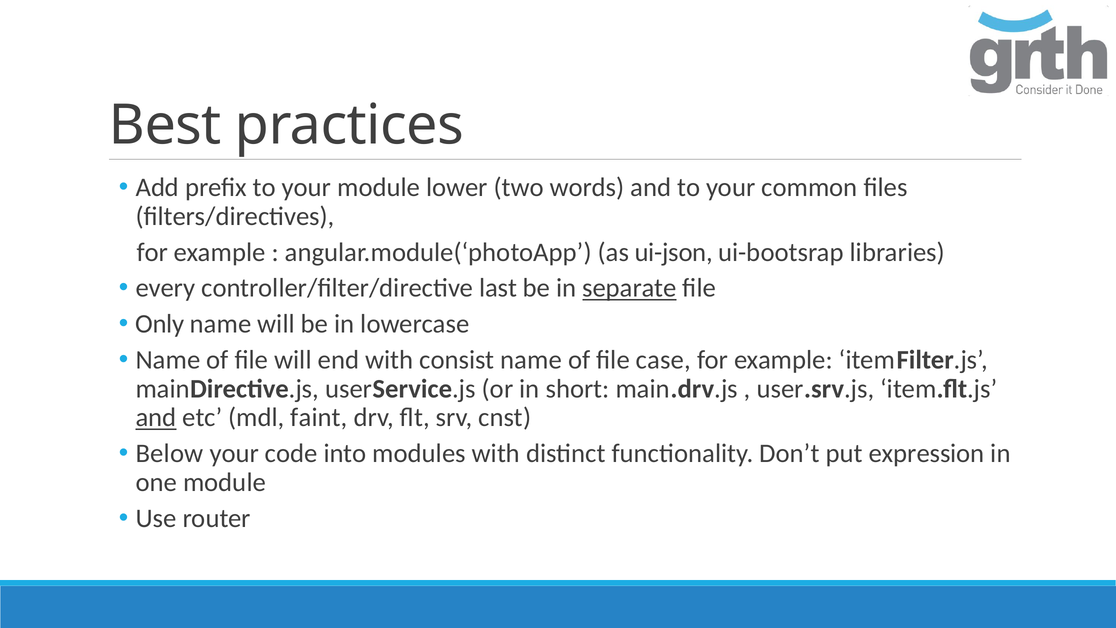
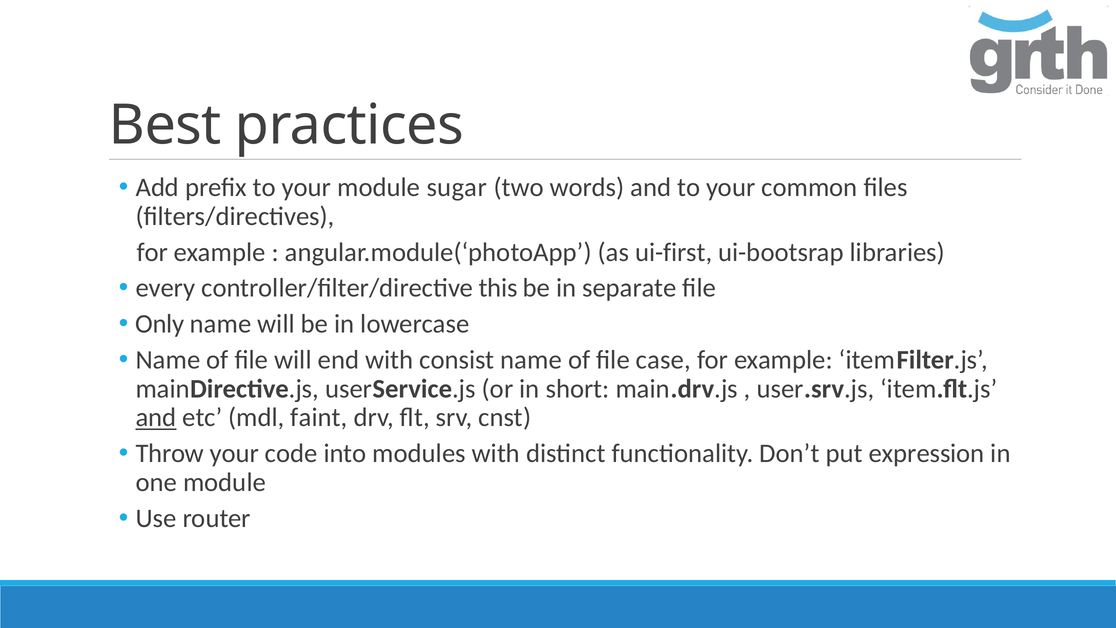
lower: lower -> sugar (457, 187)
ui-json: ui-json -> ui-first (674, 252)
last: last -> this (498, 288)
separate underline: present -> none (629, 288)
Below: Below -> Throw (170, 453)
